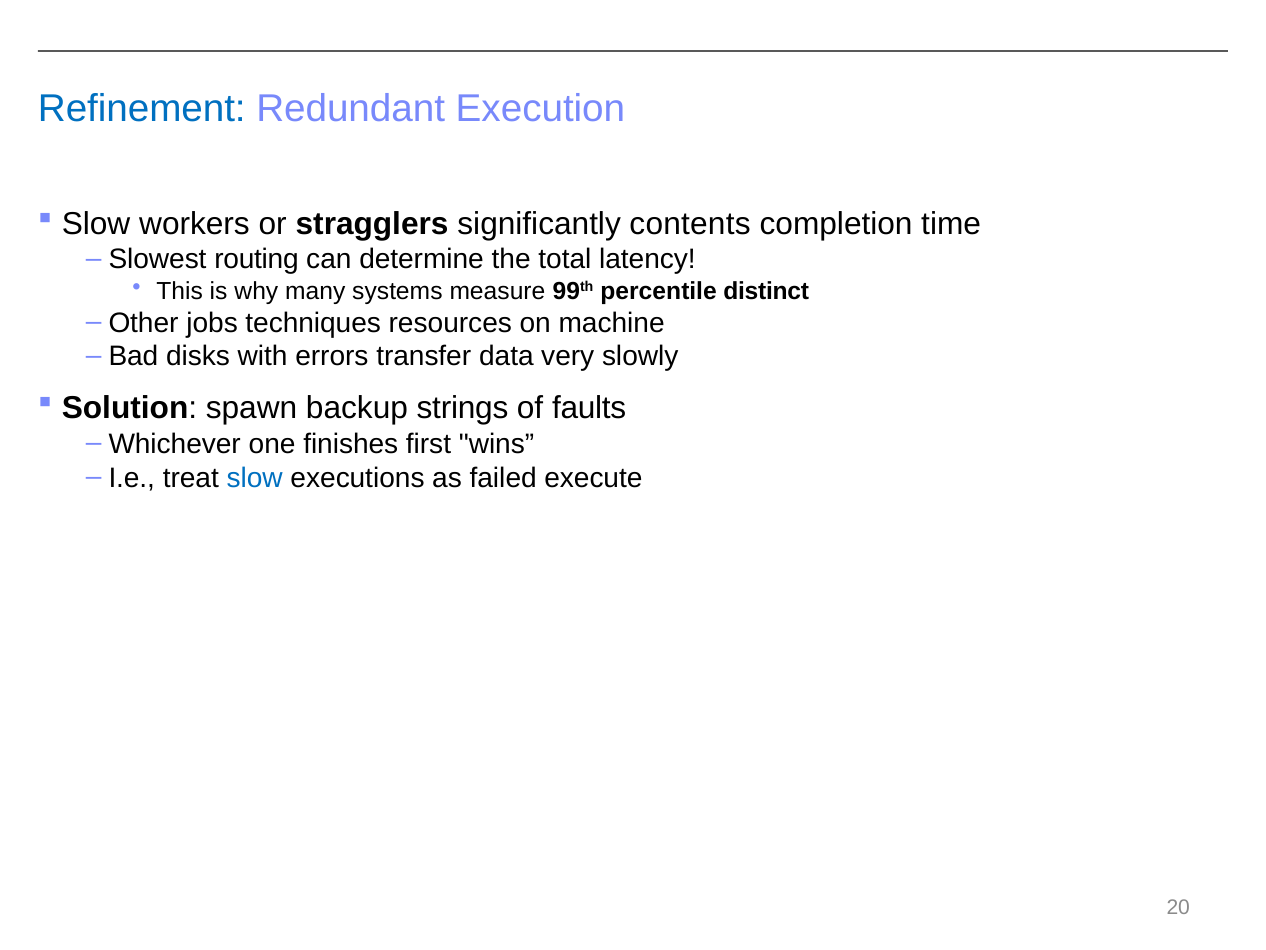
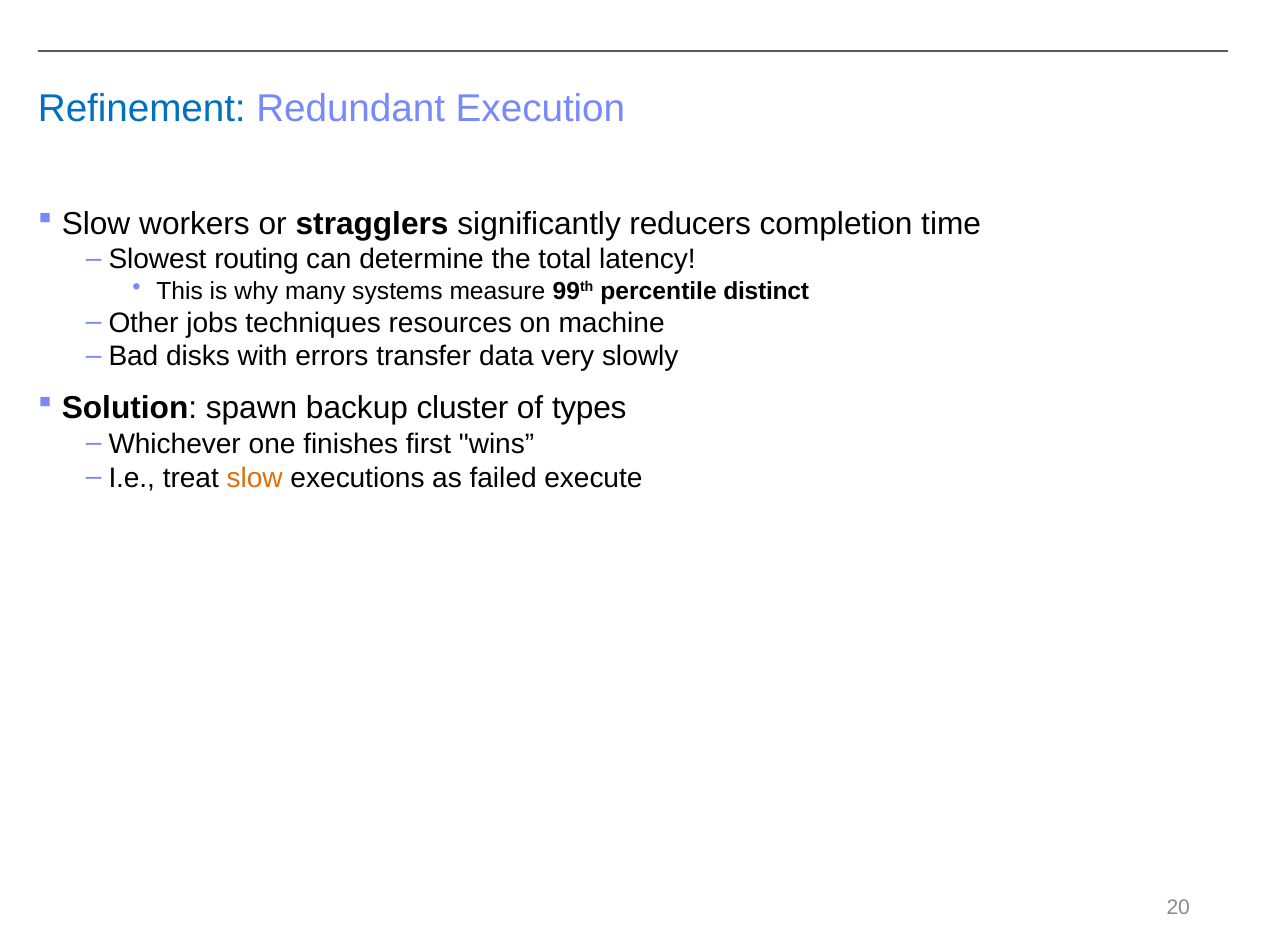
contents: contents -> reducers (690, 224)
strings: strings -> cluster (463, 408)
faults: faults -> types (589, 408)
slow colour: blue -> orange (255, 478)
